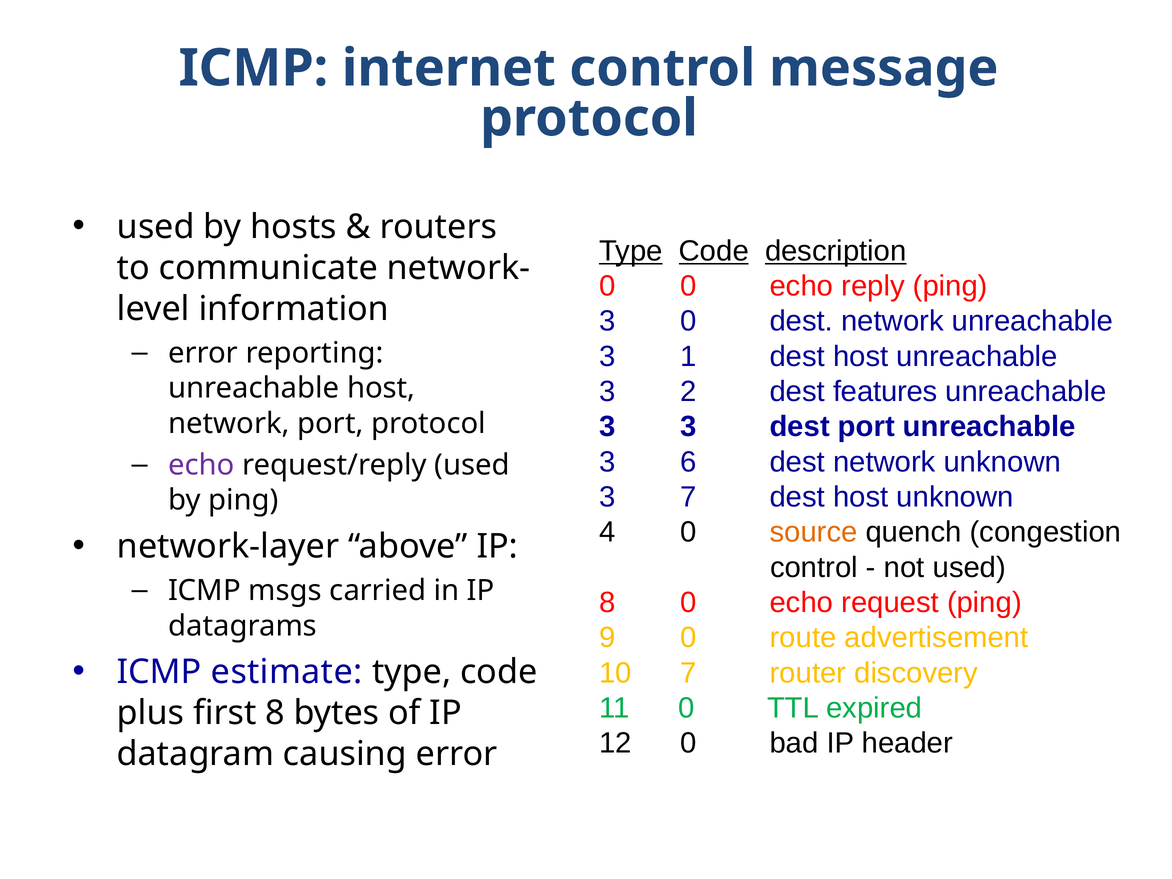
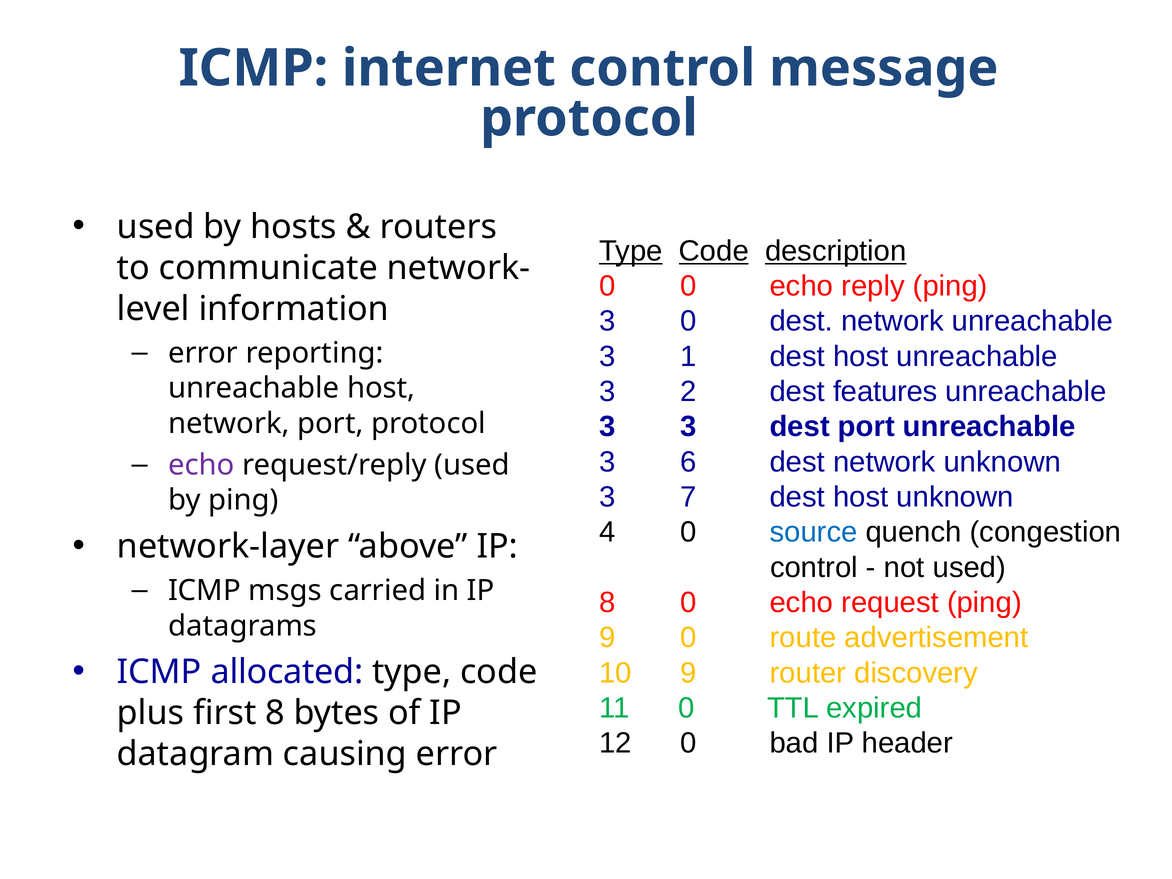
source colour: orange -> blue (814, 532)
estimate: estimate -> allocated (287, 672)
10 7: 7 -> 9 (688, 673)
